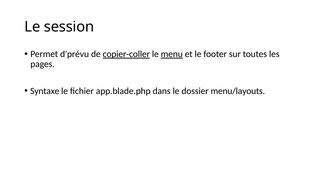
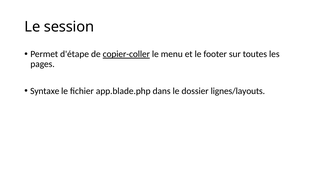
d'prévu: d'prévu -> d'étape (75, 54)
menu underline: present -> none (172, 54)
menu/layouts: menu/layouts -> lignes/layouts (238, 91)
